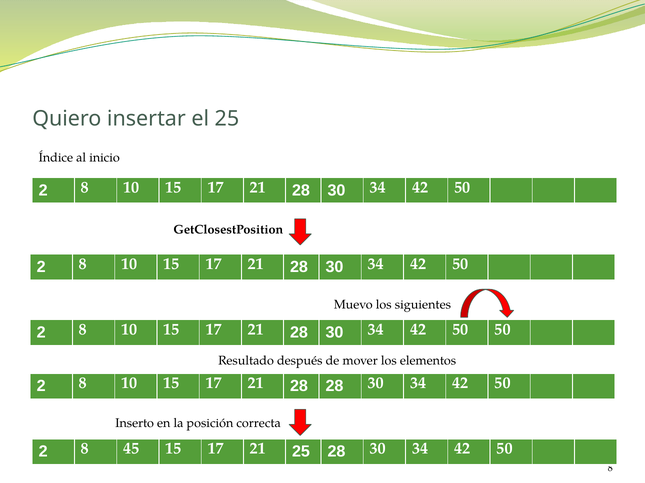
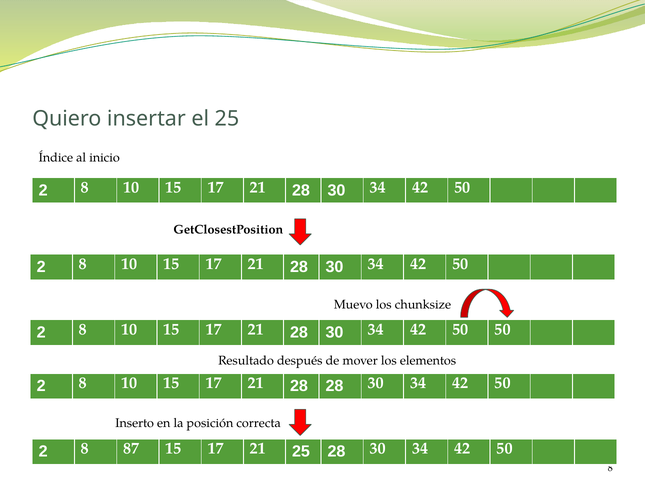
siguientes: siguientes -> chunksize (423, 305)
45: 45 -> 87 (131, 449)
